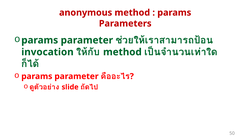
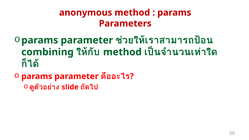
invocation: invocation -> combining (47, 52)
